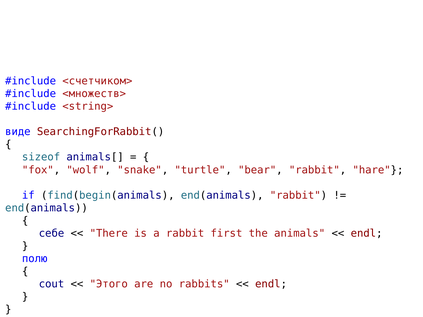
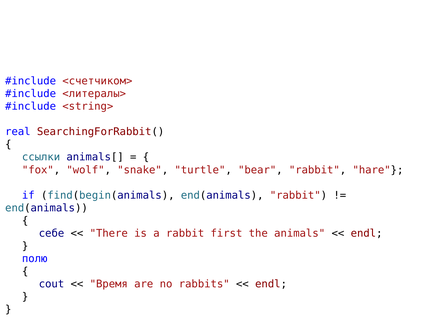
<множеств>: <множеств> -> <литералы> (94, 94)
виде: виде -> real (18, 132)
sizeof: sizeof -> ссылки (41, 157)
Этого: Этого -> Время (109, 284)
